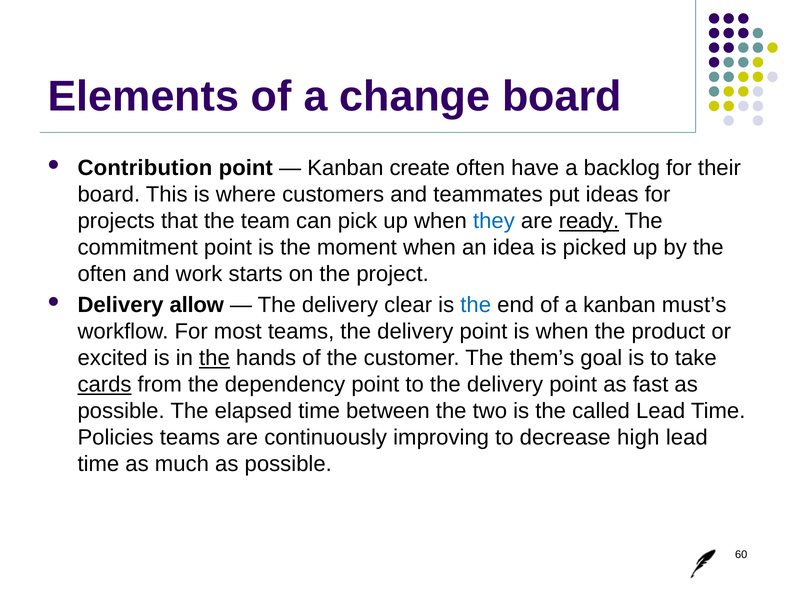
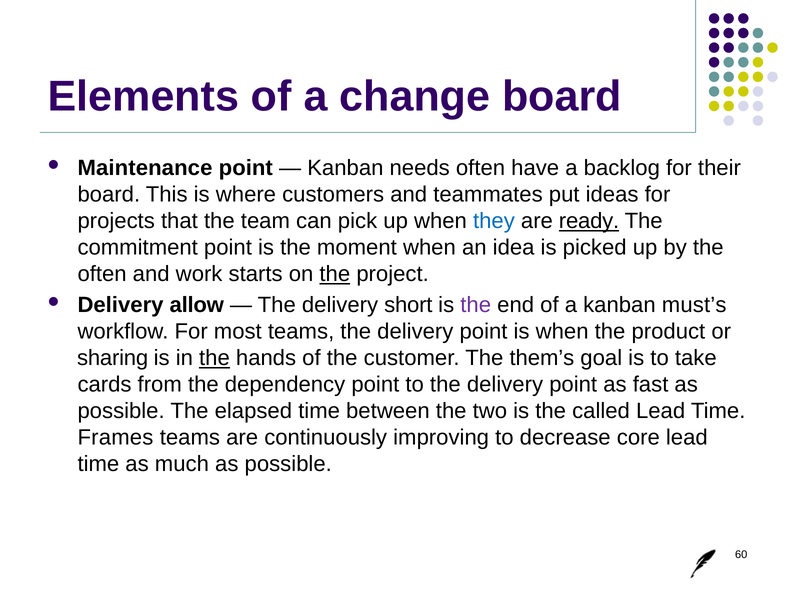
Contribution: Contribution -> Maintenance (145, 168)
create: create -> needs (420, 168)
the underline: none -> present (335, 274)
clear: clear -> short (408, 305)
the colour: blue -> purple (476, 305)
excited: excited -> sharing (113, 358)
cards underline: present -> none (105, 385)
Policies: Policies -> Frames (115, 438)
high: high -> core (638, 438)
